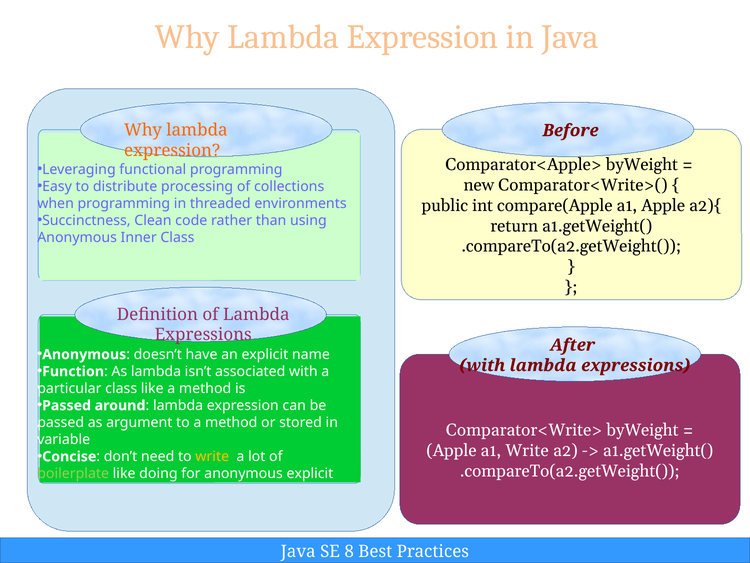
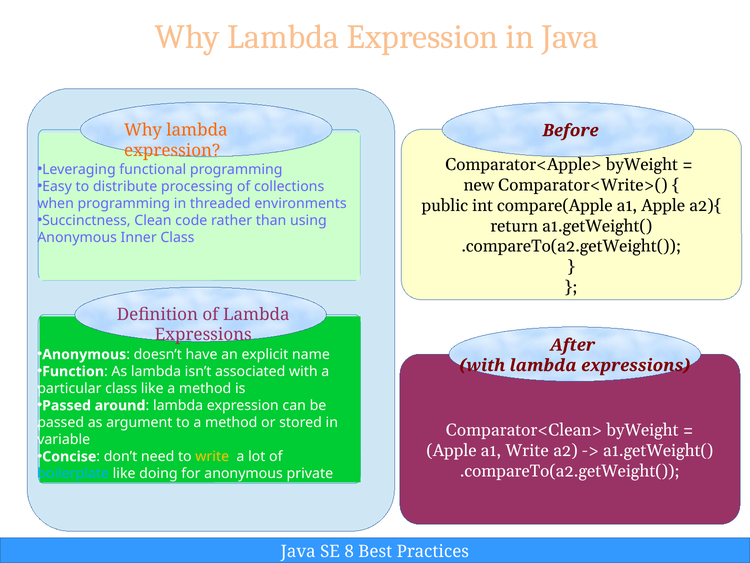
Comparator<Write>: Comparator<Write> -> Comparator<Clean> (524, 430)
boilerplate colour: light green -> light blue (73, 473)
anonymous explicit: explicit -> private (310, 473)
